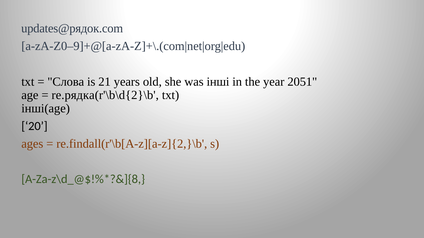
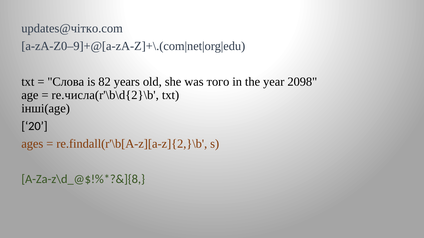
updates@рядок.com: updates@рядок.com -> updates@чітко.com (72, 28)
21: 21 -> 82 (105, 82)
інші: інші -> того (218, 82)
2051: 2051 -> 2098 (302, 82)
re.рядка(r'\b\d{2}\b: re.рядка(r'\b\d{2}\b -> re.числа(r'\b\d{2}\b (105, 95)
